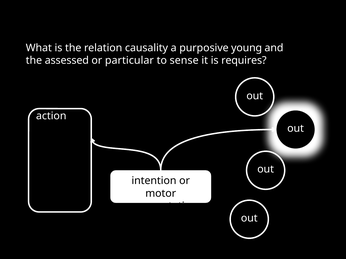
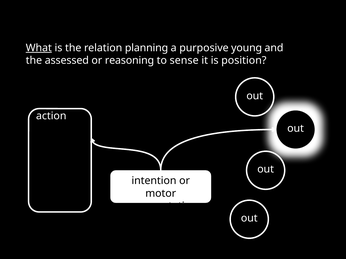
What underline: none -> present (39, 48)
causality: causality -> planning (147, 48)
particular: particular -> reasoning (130, 61)
requires: requires -> position (244, 61)
